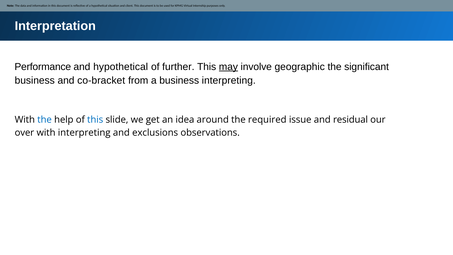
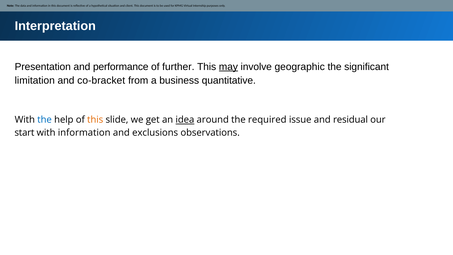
Performance: Performance -> Presentation (43, 67)
and hypothetical: hypothetical -> performance (121, 67)
business: business -> limitation (35, 81)
business interpreting: interpreting -> quantitative (229, 81)
this colour: blue -> orange (95, 120)
idea underline: none -> present (185, 120)
over: over -> start (24, 133)
with interpreting: interpreting -> information (84, 133)
